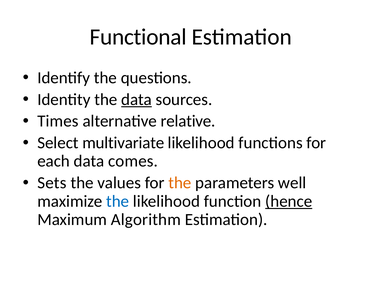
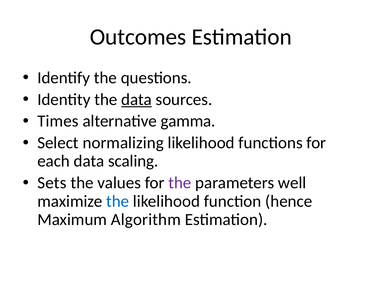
Functional: Functional -> Outcomes (138, 37)
relative: relative -> gamma (188, 121)
multivariate: multivariate -> normalizing (123, 143)
comes: comes -> scaling (133, 161)
the colour: orange -> purple (180, 183)
hence underline: present -> none (289, 202)
